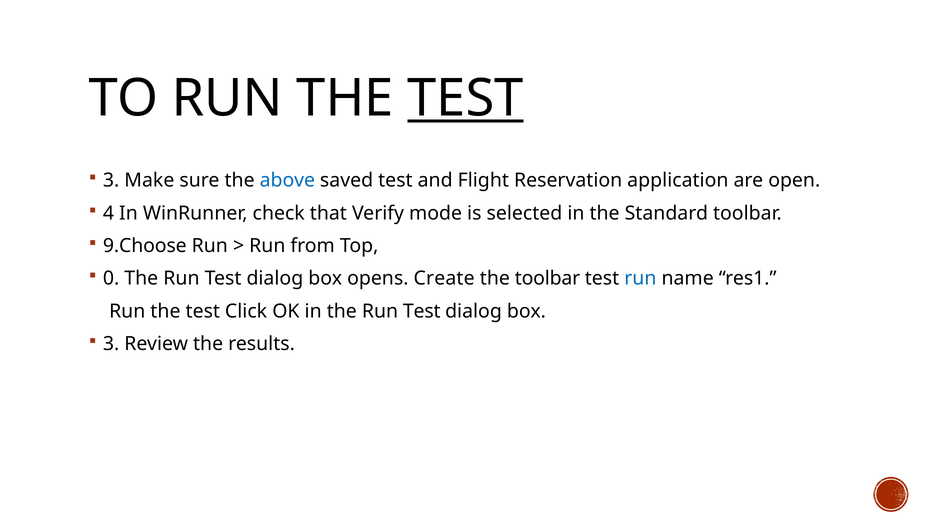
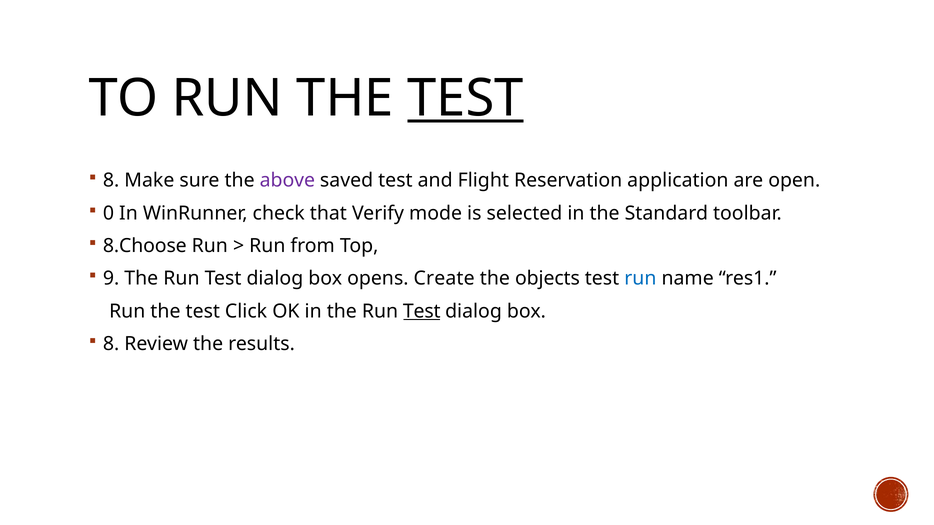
3: 3 -> 8 (111, 181)
above colour: blue -> purple (287, 181)
4: 4 -> 0 (109, 213)
9.Choose: 9.Choose -> 8.Choose (145, 246)
0: 0 -> 9 (111, 279)
the toolbar: toolbar -> objects (547, 279)
Test underline: none -> present (422, 311)
3: 3 -> 8 (111, 344)
